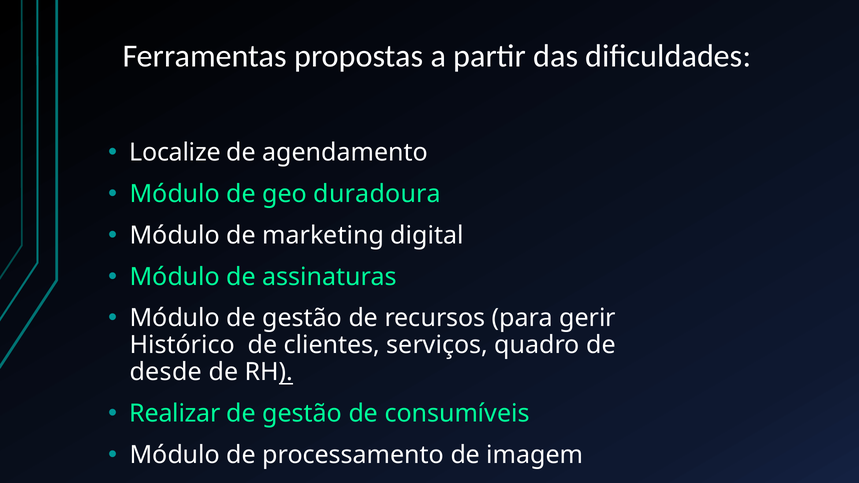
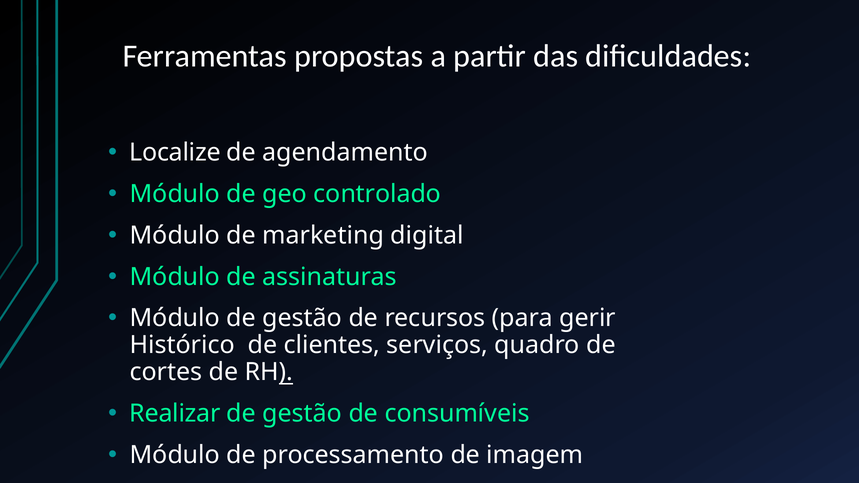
duradoura: duradoura -> controlado (377, 194)
desde: desde -> cortes (166, 372)
